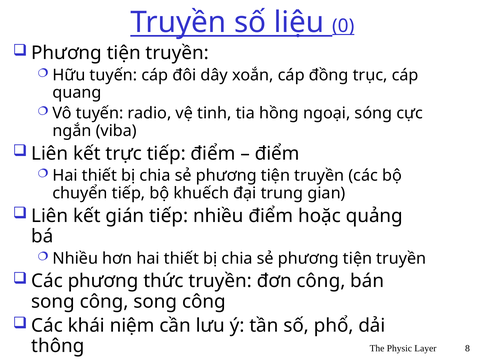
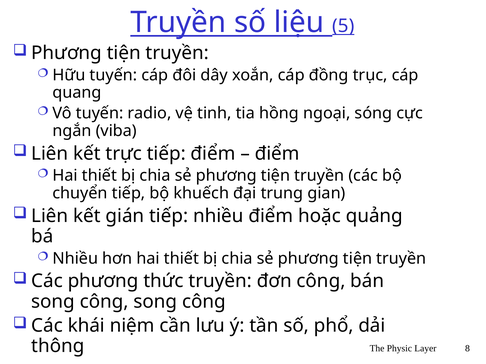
0: 0 -> 5 (343, 26)
